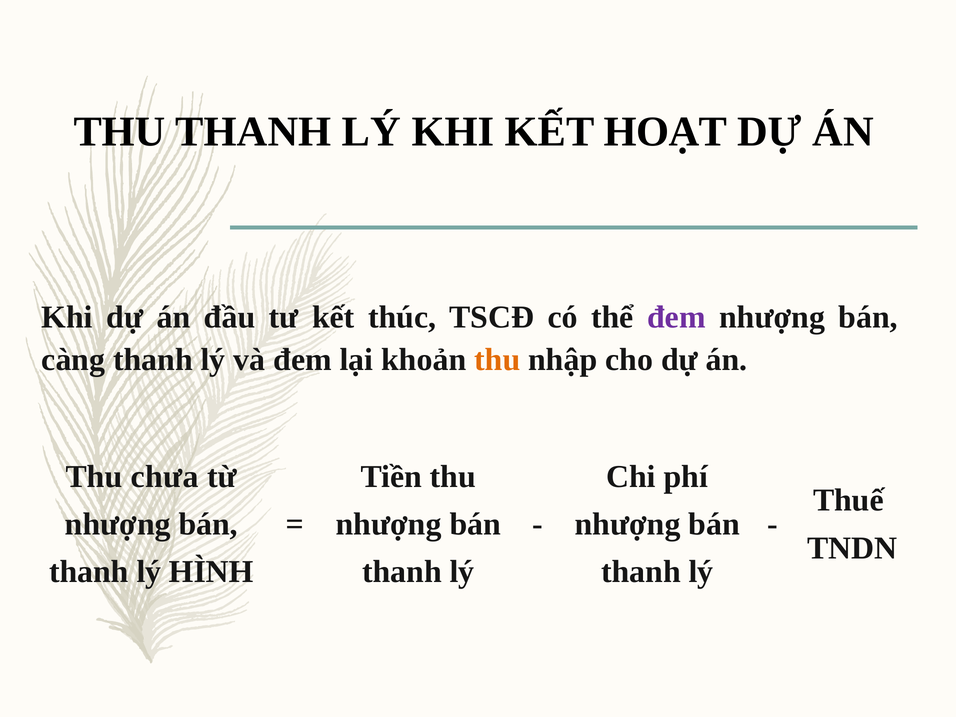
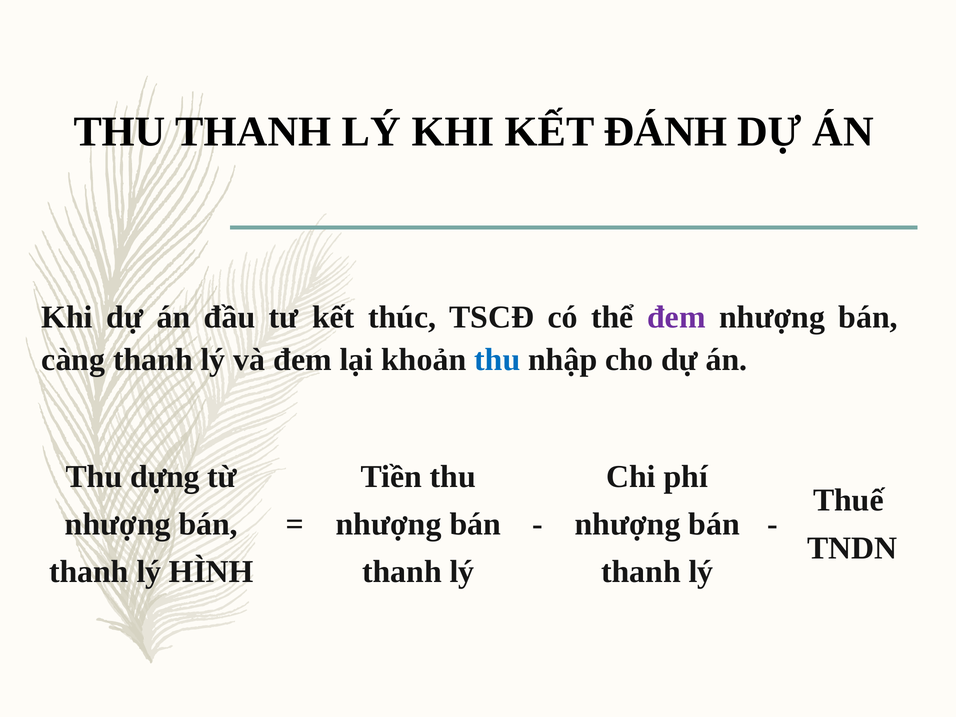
HOẠT: HOẠT -> ĐÁNH (665, 132)
thu colour: orange -> blue (497, 360)
chưa: chưa -> dựng (165, 477)
